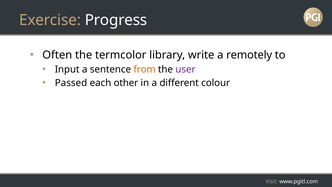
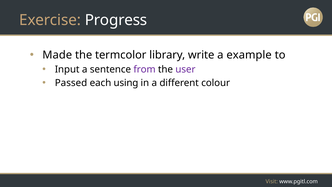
Often: Often -> Made (57, 55)
remotely: remotely -> example (249, 55)
from colour: orange -> purple (145, 69)
other: other -> using (126, 83)
